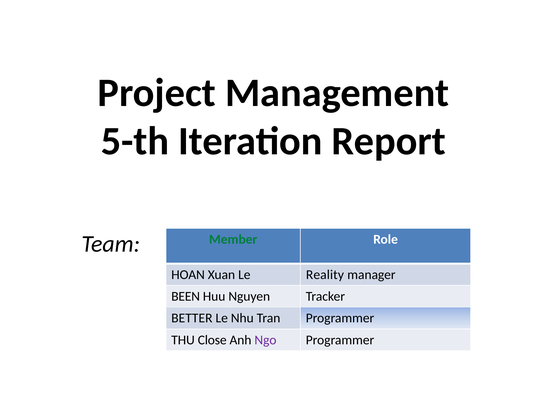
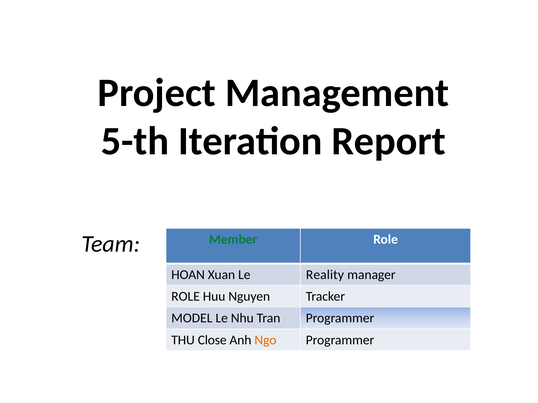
BEEN: BEEN -> ROLE (186, 297)
BETTER: BETTER -> MODEL (192, 319)
Ngo colour: purple -> orange (266, 340)
